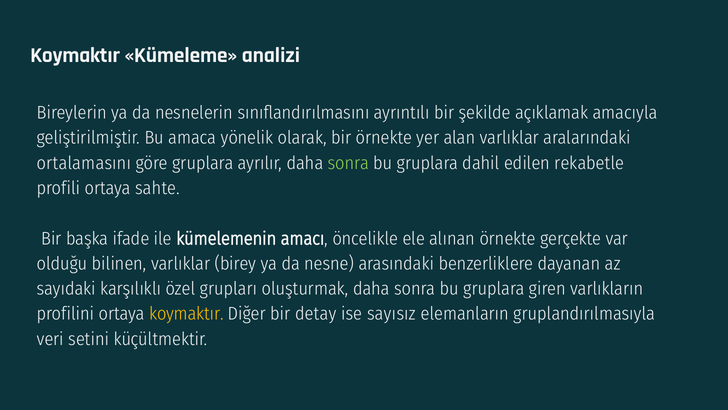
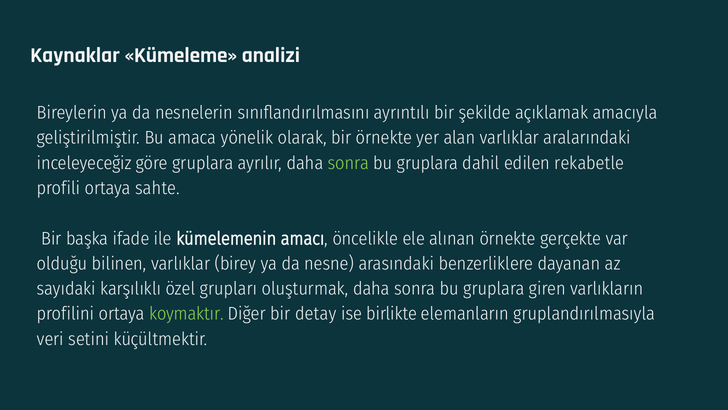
Koymaktır: Koymaktır -> Kaynaklar (75, 55)
ortalamasını: ortalamasını -> inceleyeceğiz (84, 163)
koymaktır colour: yellow -> light green (186, 314)
sayısız: sayısız -> birlikte (392, 314)
